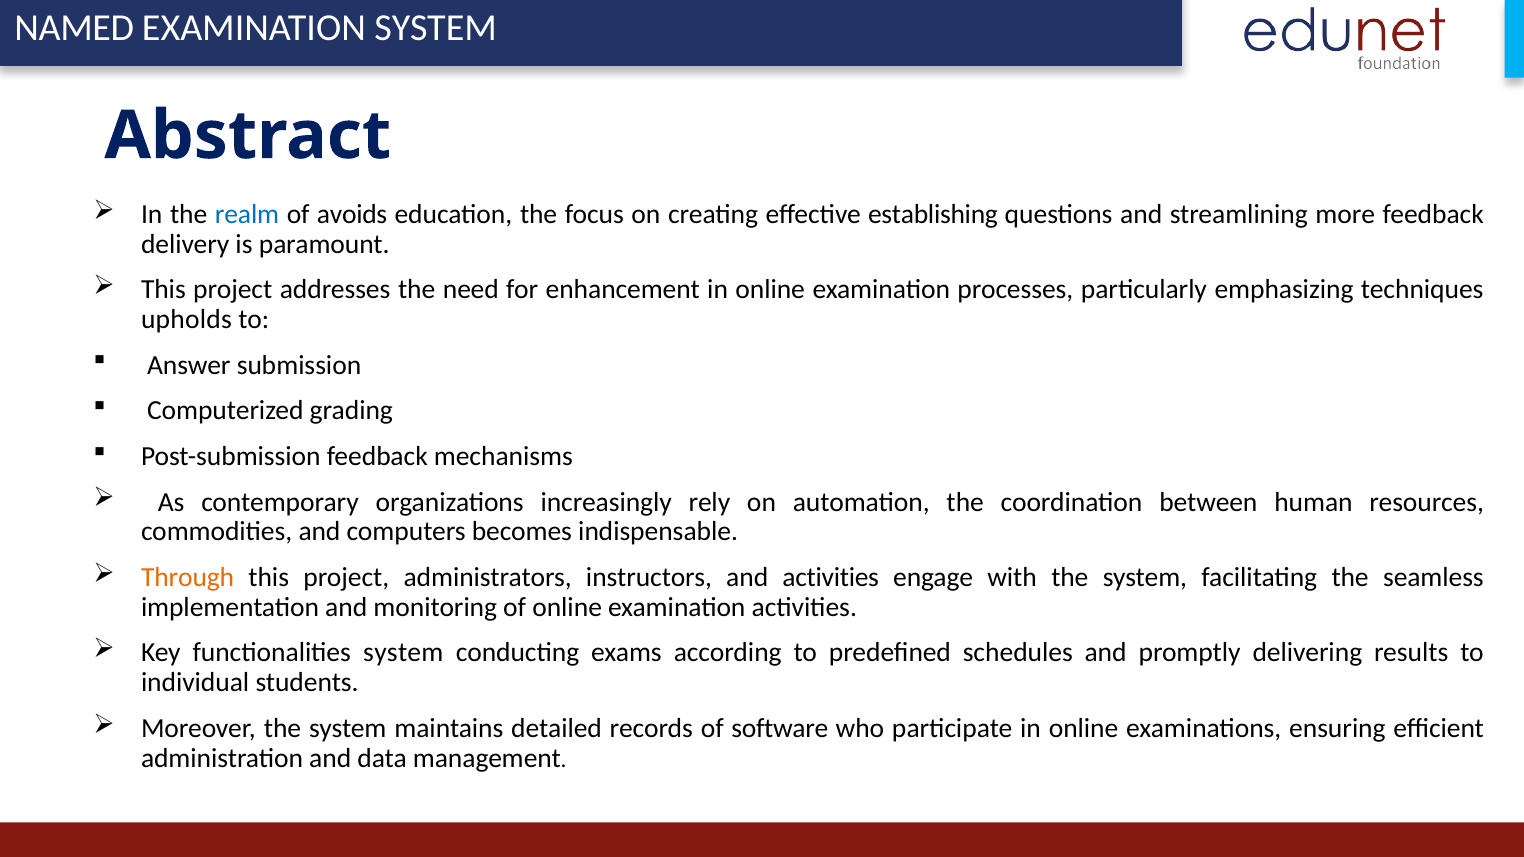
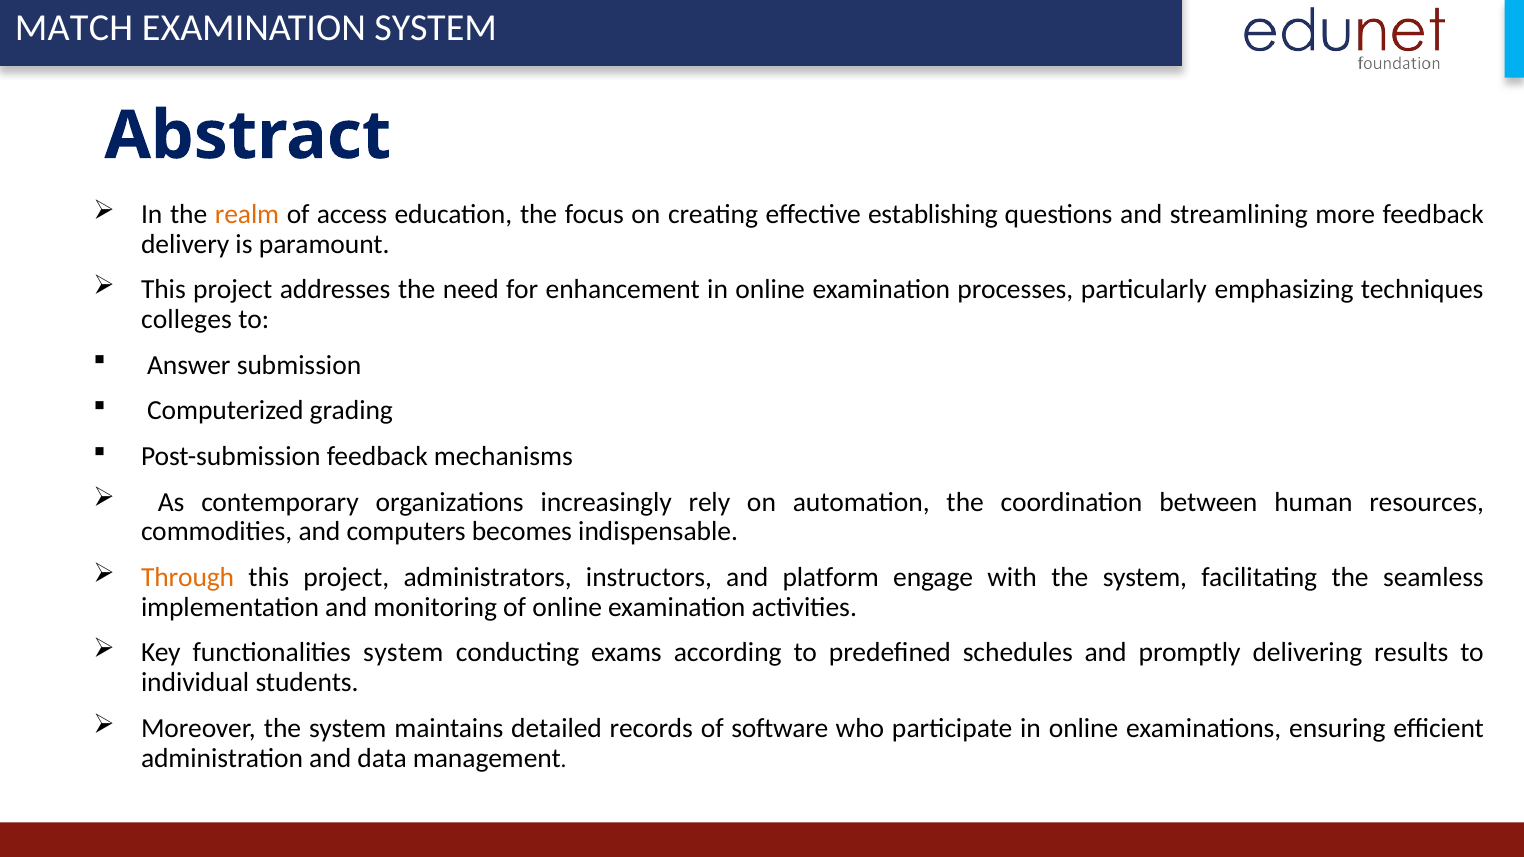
NAMED: NAMED -> MATCH (74, 28)
realm colour: blue -> orange (247, 214)
avoids: avoids -> access (352, 214)
upholds: upholds -> colleges (186, 320)
and activities: activities -> platform (831, 578)
